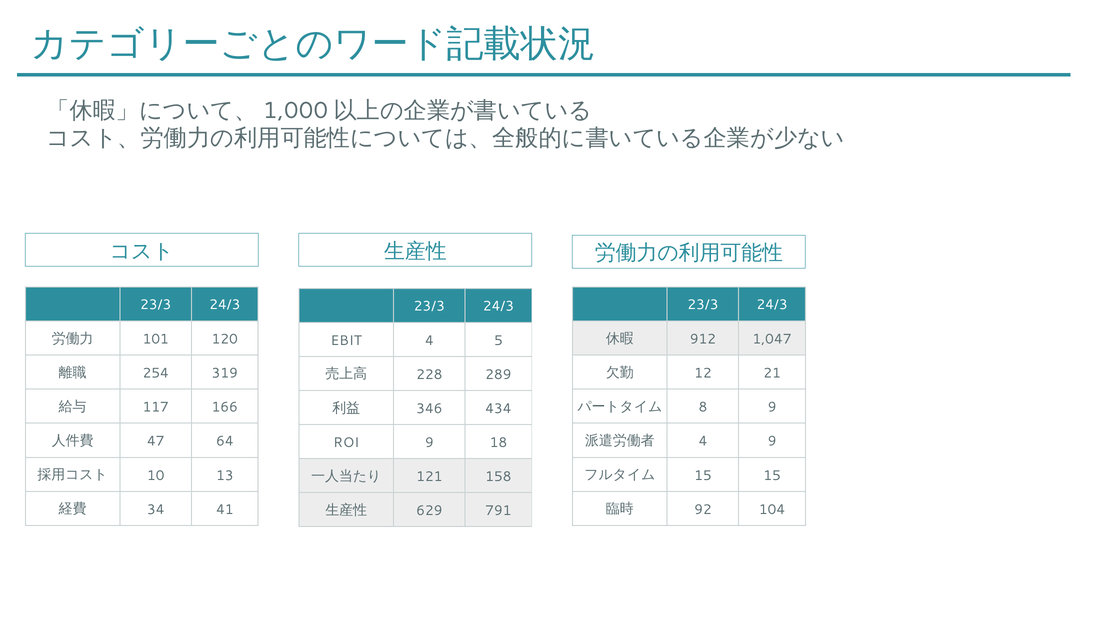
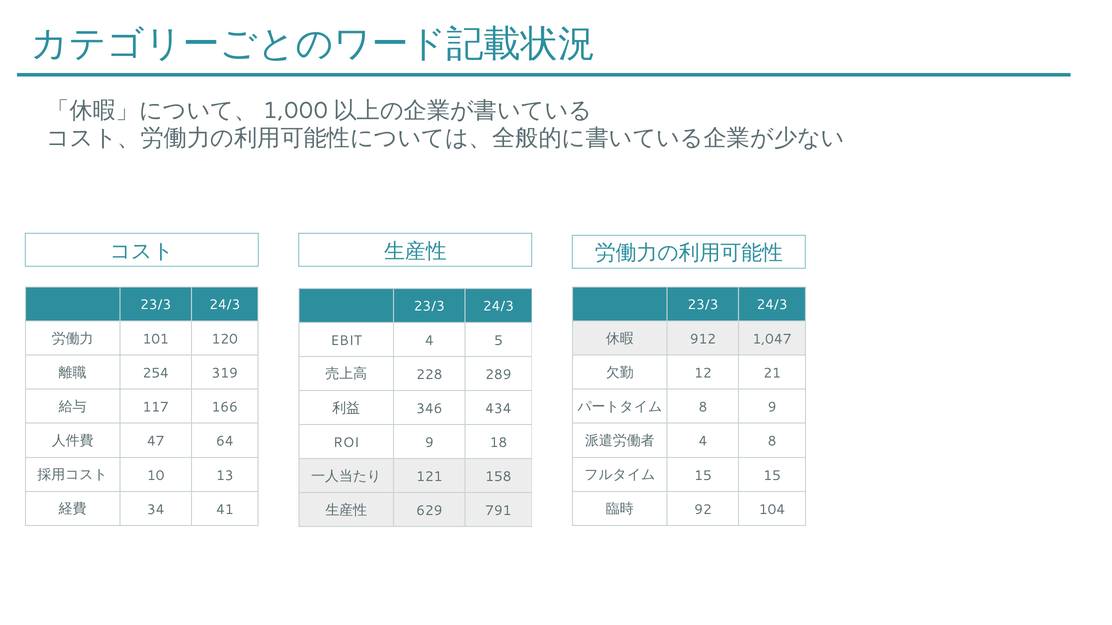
4 9: 9 -> 8 (772, 442)
